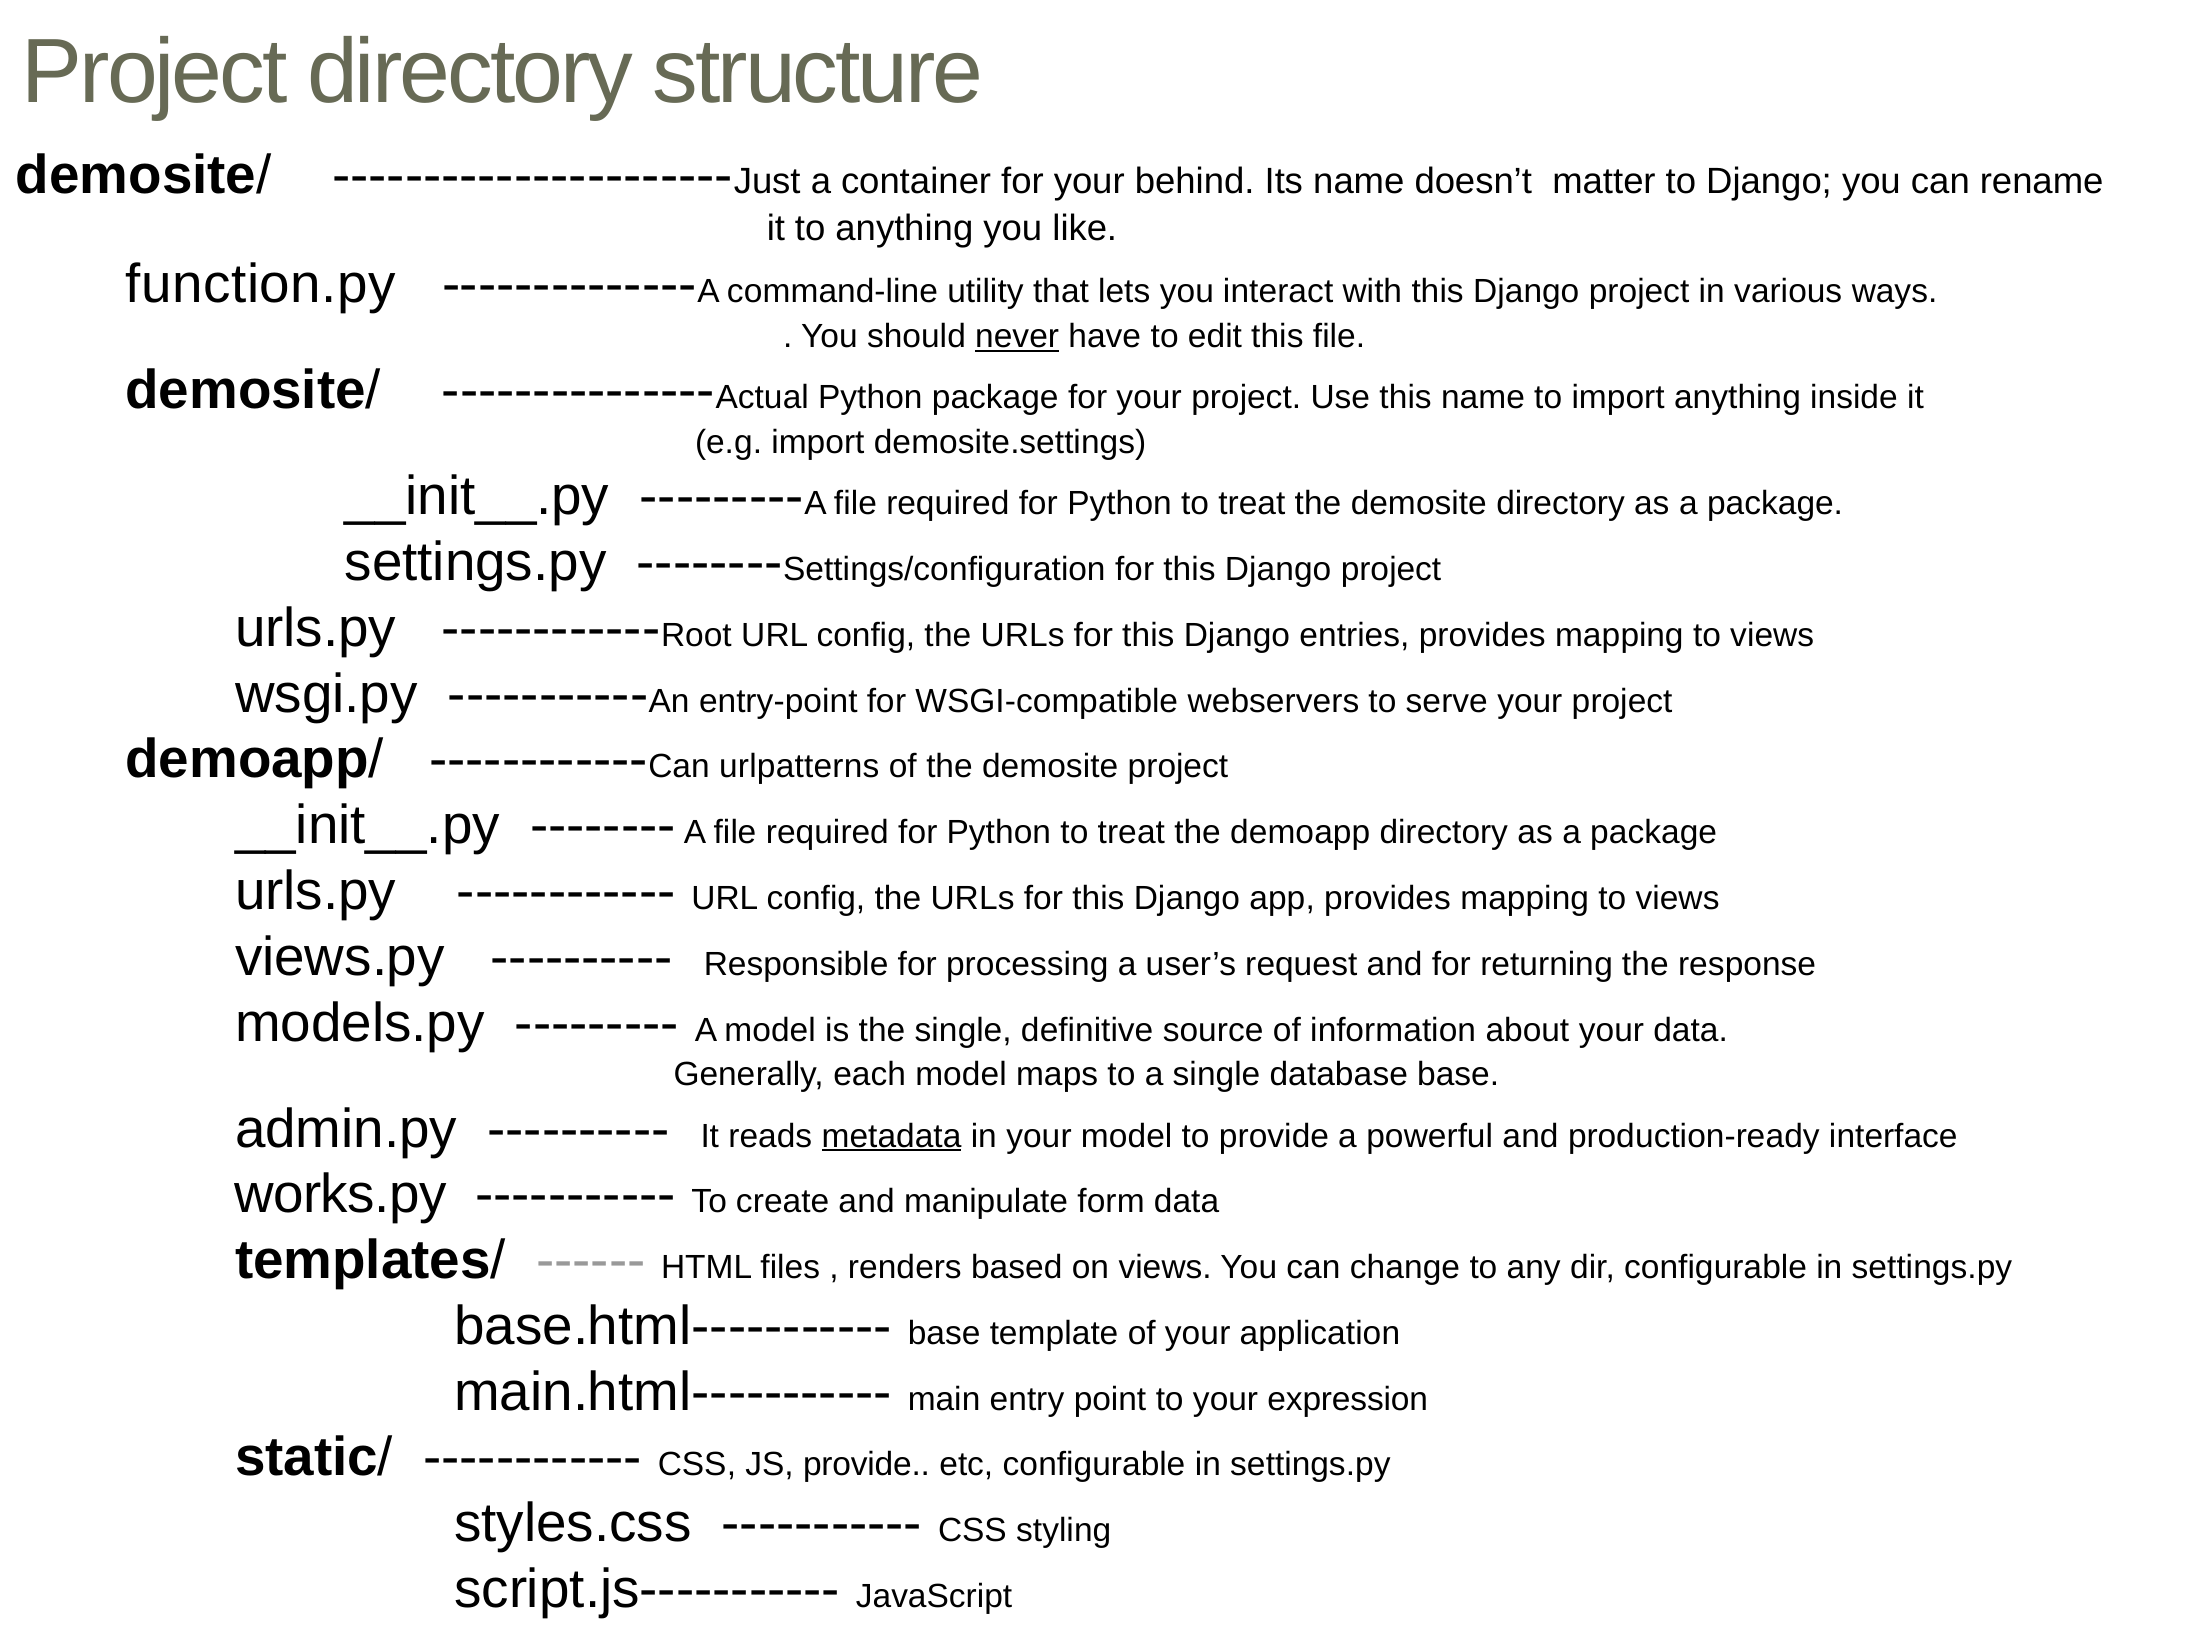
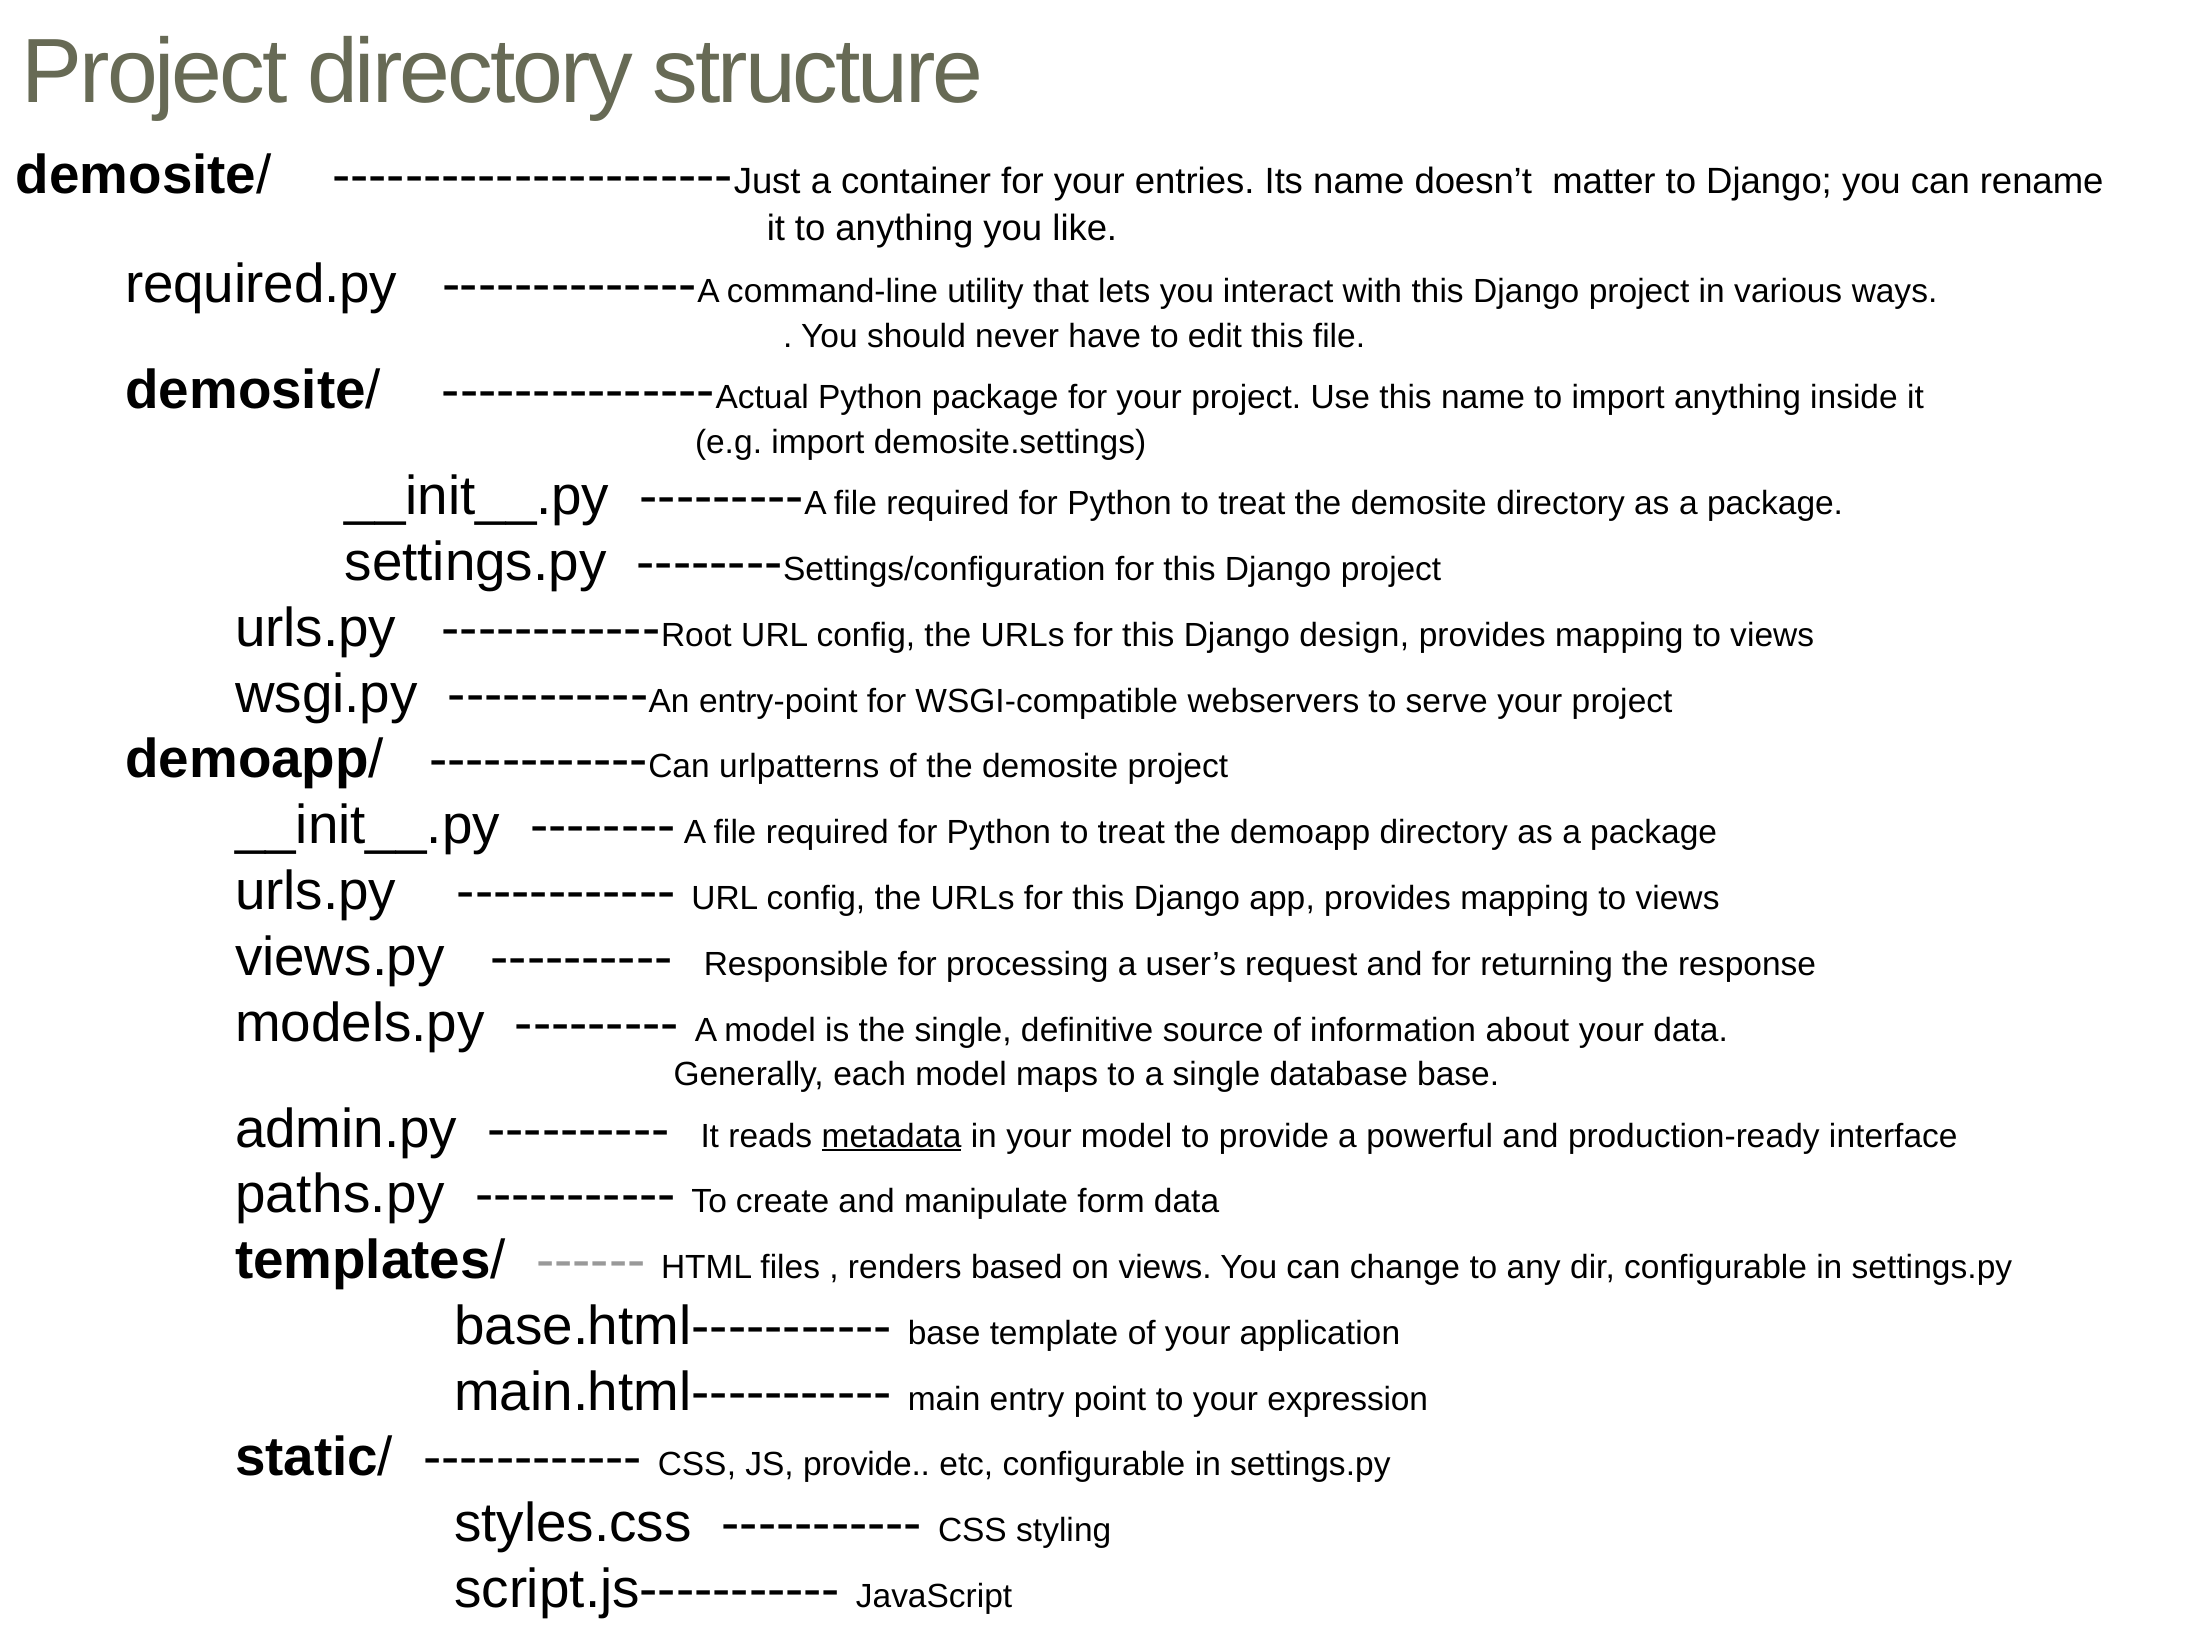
behind: behind -> entries (1195, 181)
function.py: function.py -> required.py (261, 285)
never underline: present -> none (1017, 336)
entries: entries -> design (1354, 635)
works.py: works.py -> paths.py (340, 1195)
